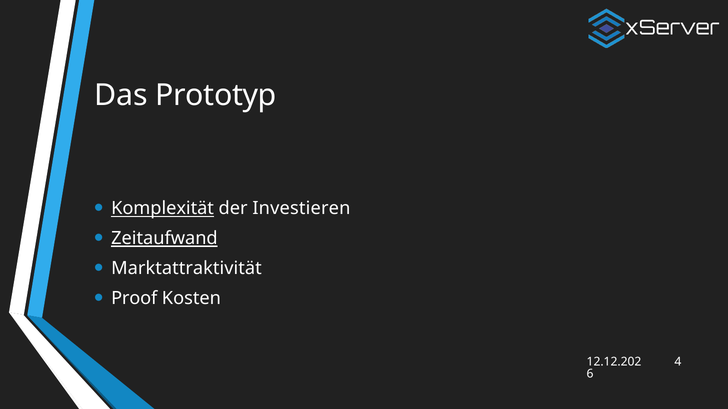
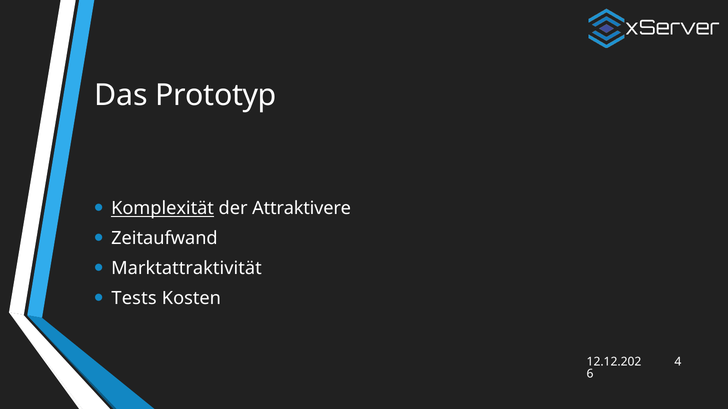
Investieren: Investieren -> Attraktivere (302, 209)
Zeitaufwand underline: present -> none (164, 239)
Proof: Proof -> Tests (134, 299)
